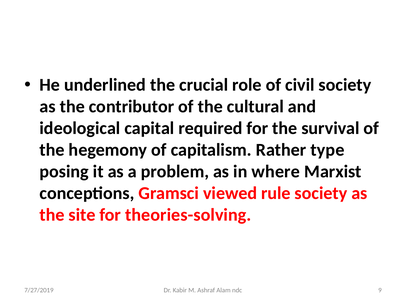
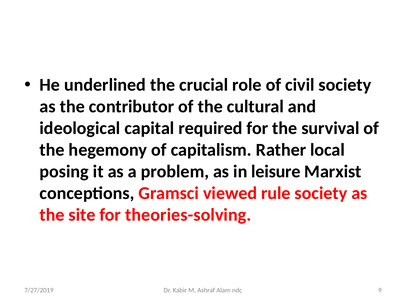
type: type -> local (328, 150)
where: where -> leisure (276, 172)
